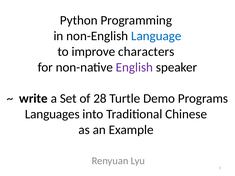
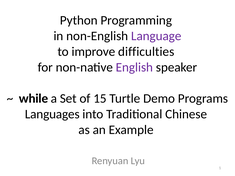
Language colour: blue -> purple (156, 36)
characters: characters -> difficulties (146, 52)
write: write -> while (33, 99)
28: 28 -> 15 (100, 99)
